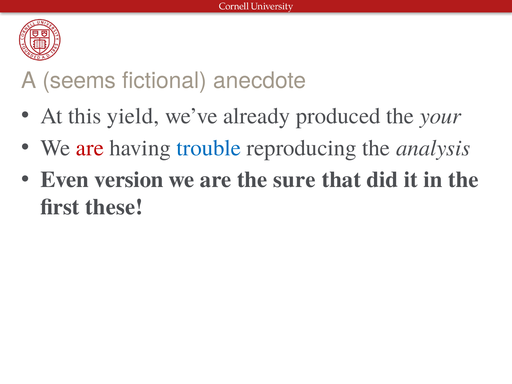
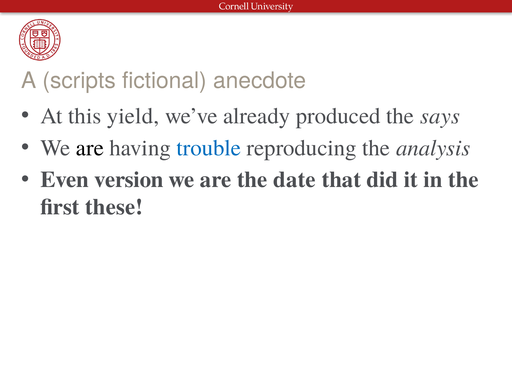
seems: seems -> scripts (79, 80)
your: your -> says (440, 116)
are colour: red -> black (90, 148)
sure: sure -> date (294, 180)
